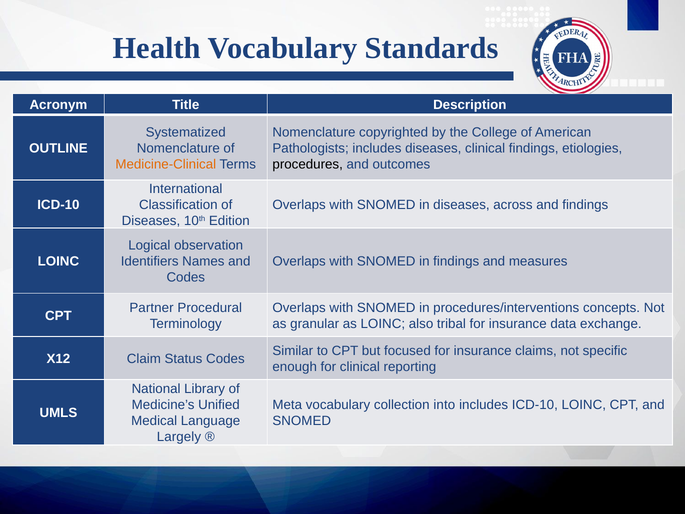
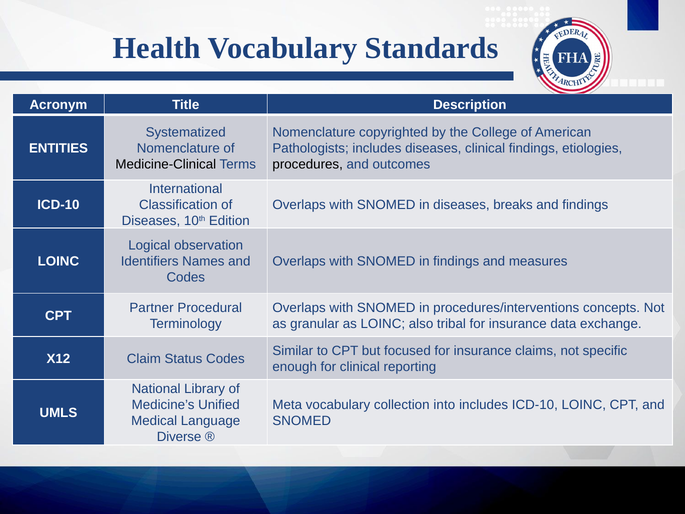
OUTLINE: OUTLINE -> ENTITIES (58, 148)
Medicine-Clinical colour: orange -> black (166, 164)
across: across -> breaks (513, 205)
Largely: Largely -> Diverse (179, 437)
